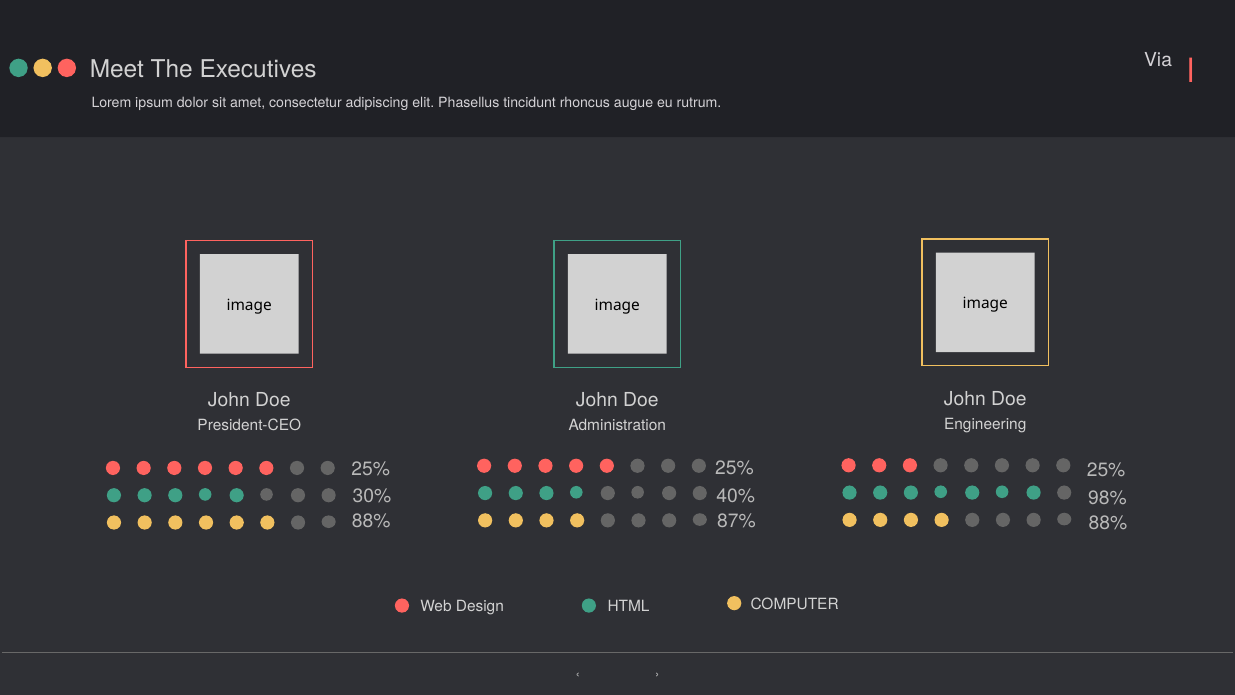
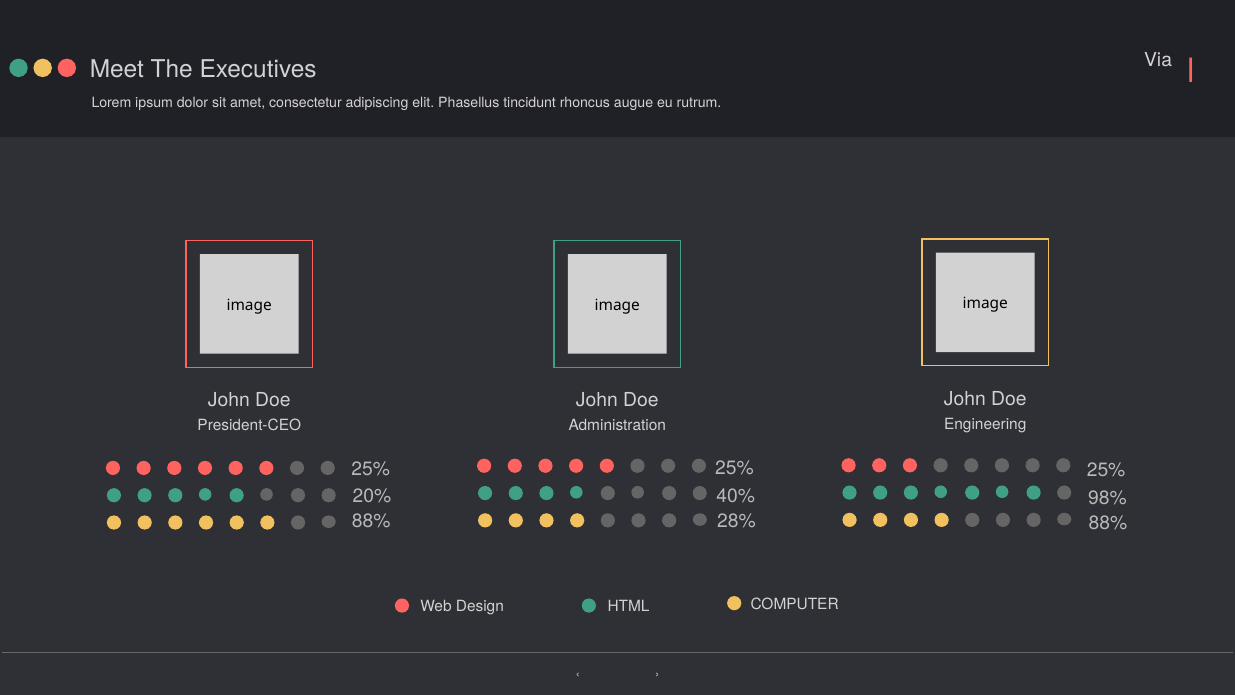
30%: 30% -> 20% (372, 496)
87%: 87% -> 28% (736, 521)
